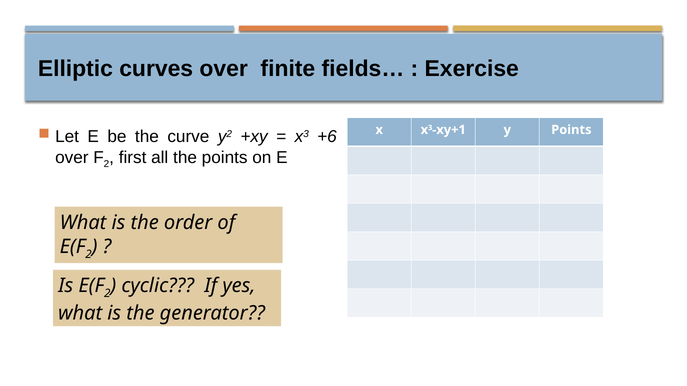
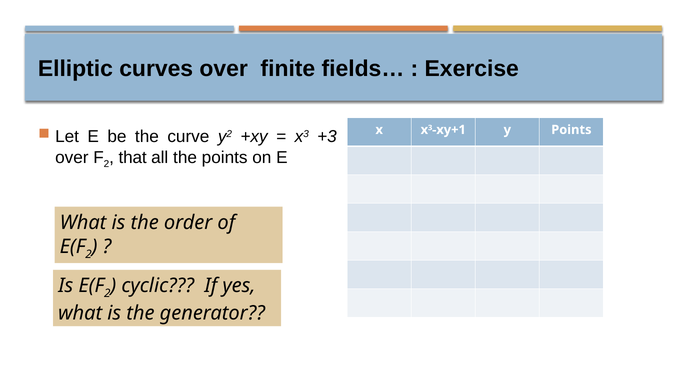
+6: +6 -> +3 (327, 137)
first: first -> that (133, 158)
